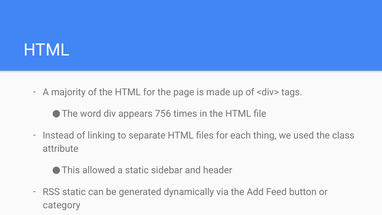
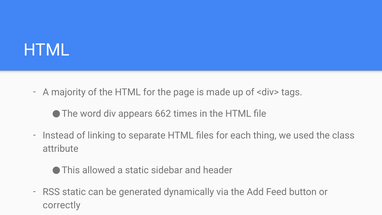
756: 756 -> 662 (163, 114)
category: category -> correctly (62, 205)
